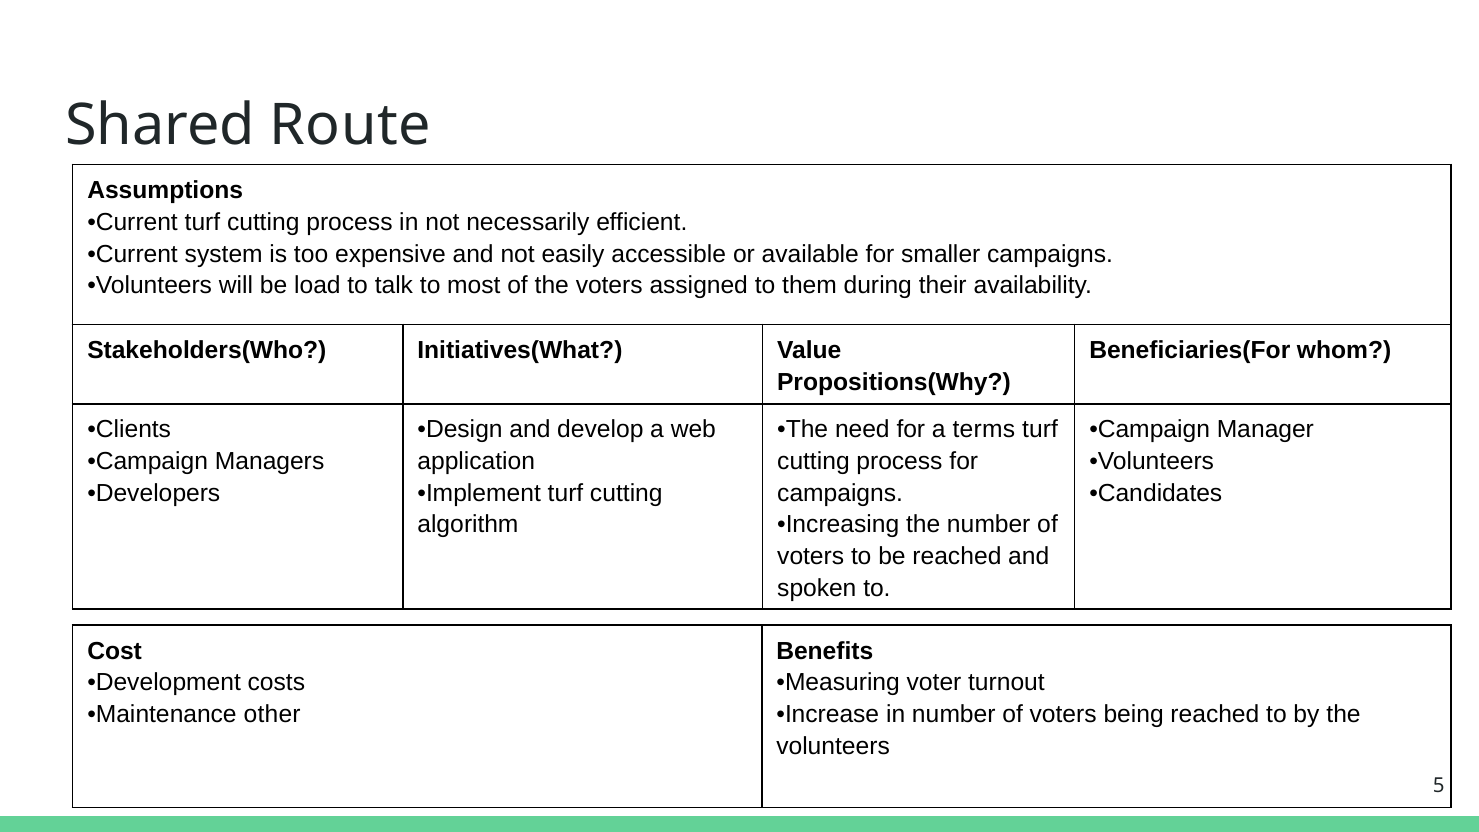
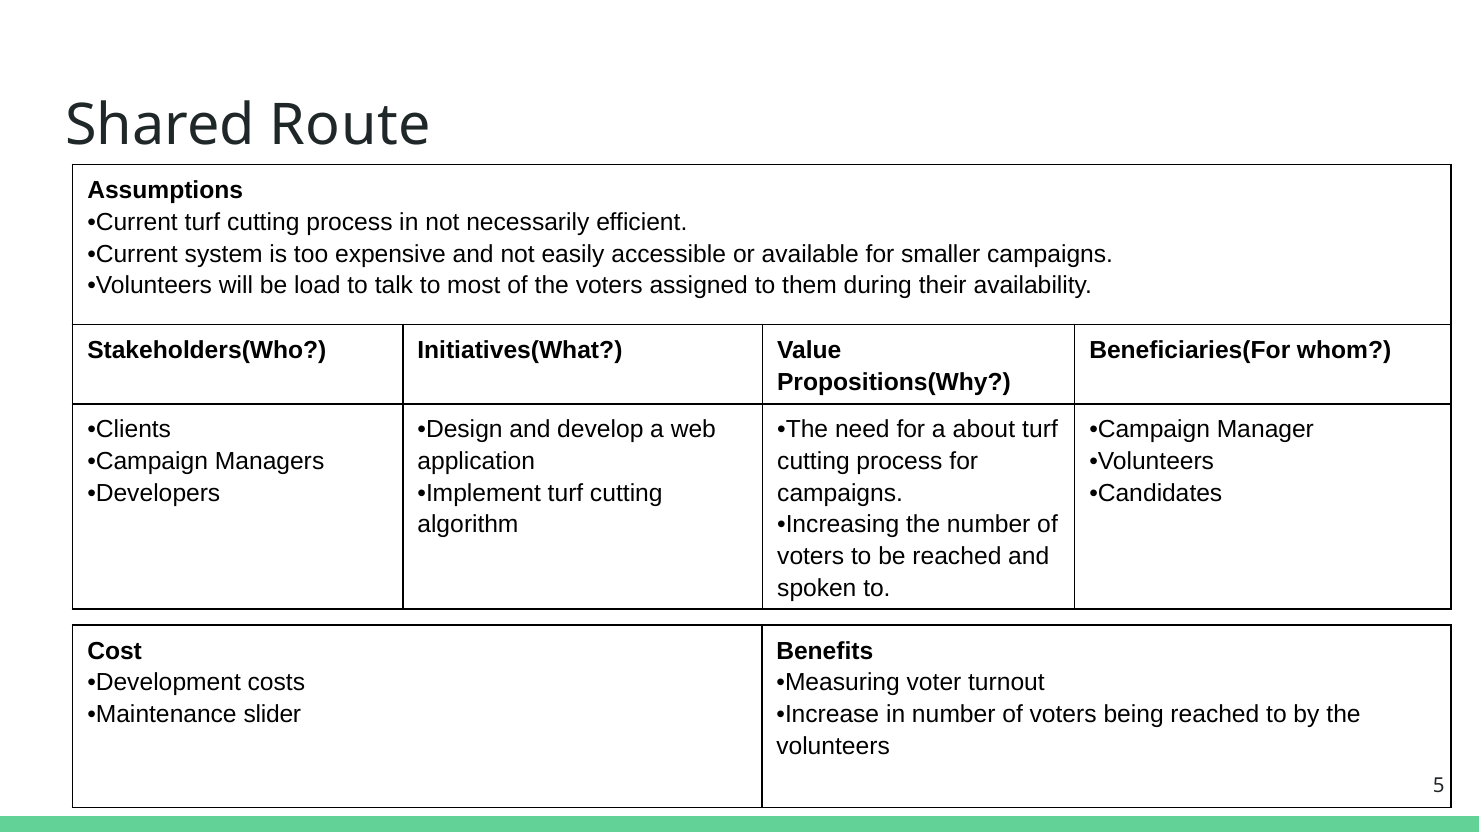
terms: terms -> about (984, 430)
other: other -> slider (272, 714)
